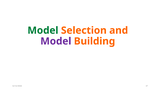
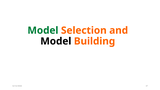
Model colour: purple -> black (56, 41)
